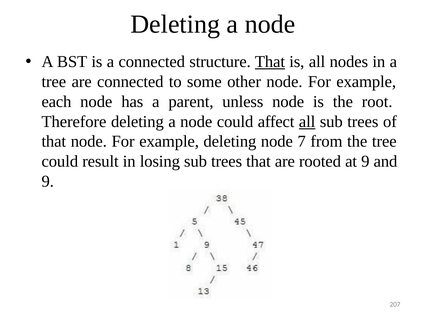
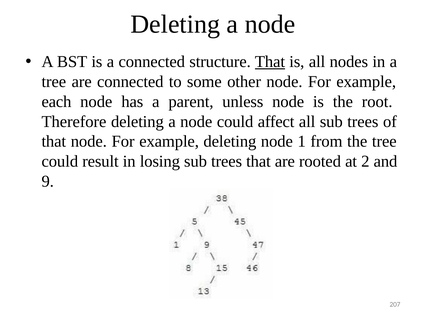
all underline: present -> none (307, 121)
7: 7 -> 1 (302, 141)
at 9: 9 -> 2 (365, 161)
